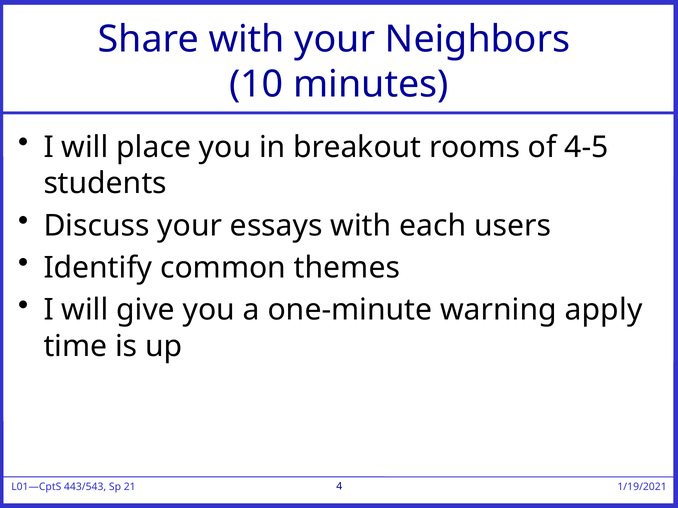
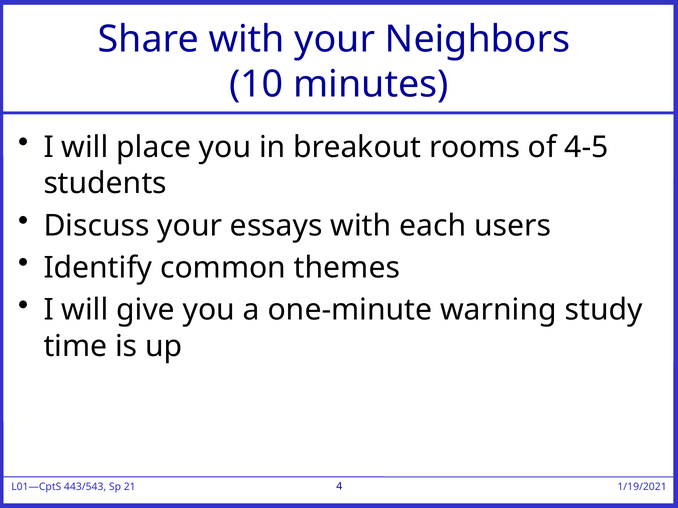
apply: apply -> study (604, 310)
